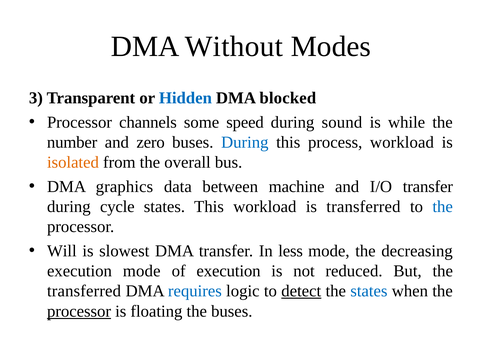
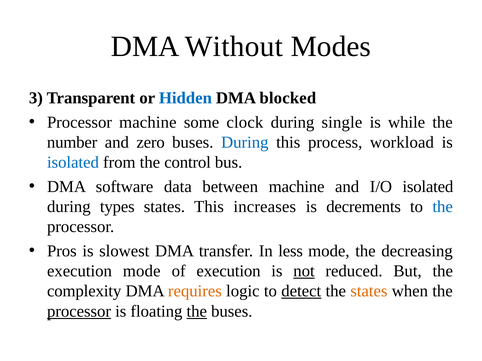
Processor channels: channels -> machine (148, 122)
speed: speed -> clock (245, 122)
sound: sound -> single (342, 122)
isolated colour: orange -> blue (73, 162)
overall: overall -> control (188, 162)
graphics: graphics -> software (124, 187)
I/O transfer: transfer -> isolated (428, 187)
cycle: cycle -> types (117, 207)
This workload: workload -> increases (265, 207)
is transferred: transferred -> decrements (364, 207)
Will: Will -> Pros (62, 251)
not underline: none -> present (304, 271)
transferred: transferred -> complexity (84, 292)
requires colour: blue -> orange (195, 292)
states colour: blue -> orange (369, 292)
the underline: none -> present (197, 312)
